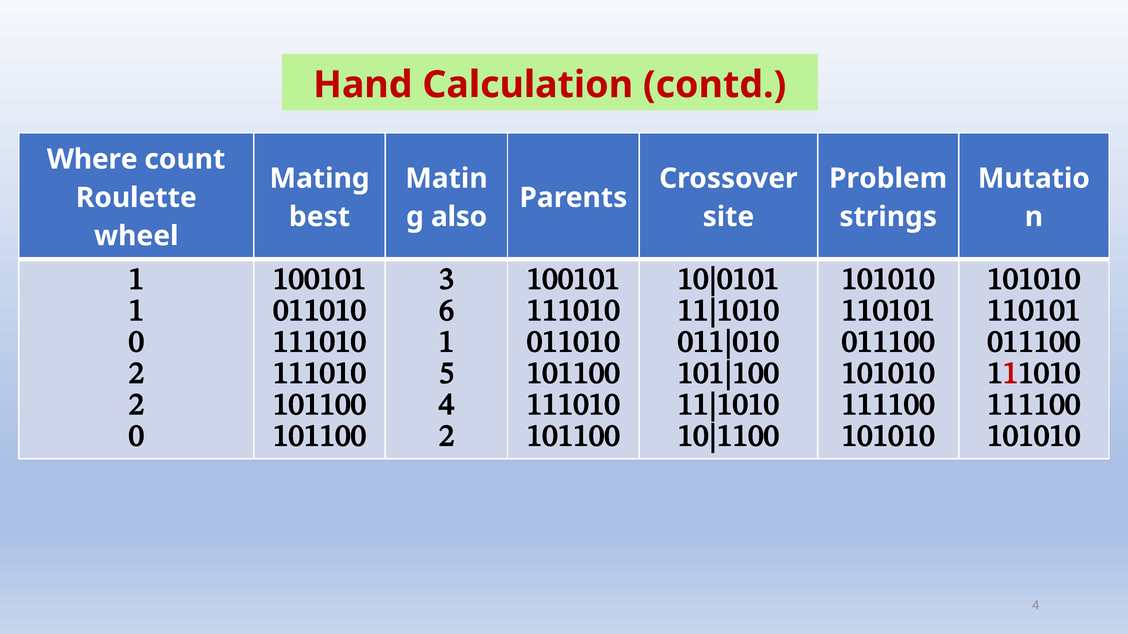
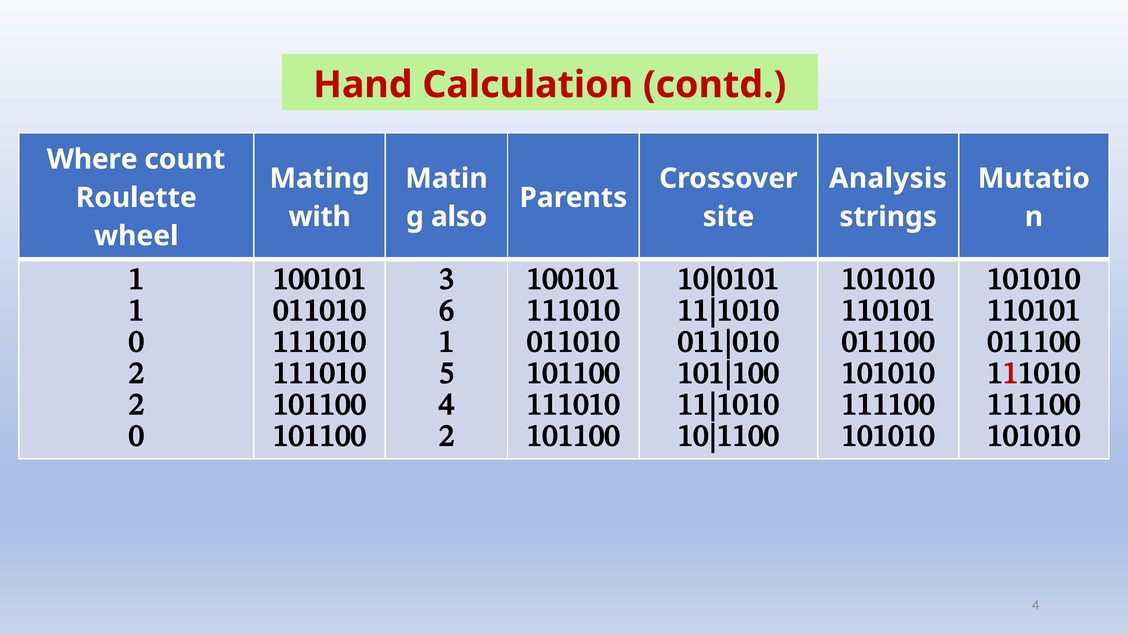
Problem: Problem -> Analysis (888, 179)
best: best -> with (320, 217)
